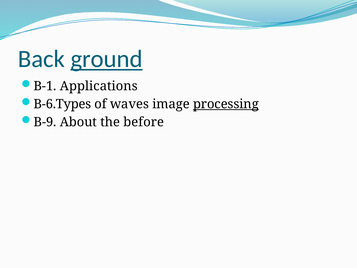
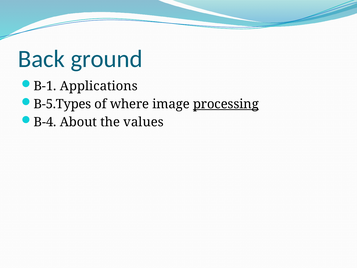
ground underline: present -> none (107, 59)
B-6.Types: B-6.Types -> B-5.Types (62, 104)
waves: waves -> where (129, 104)
B-9: B-9 -> B-4 (45, 122)
before: before -> values (144, 122)
